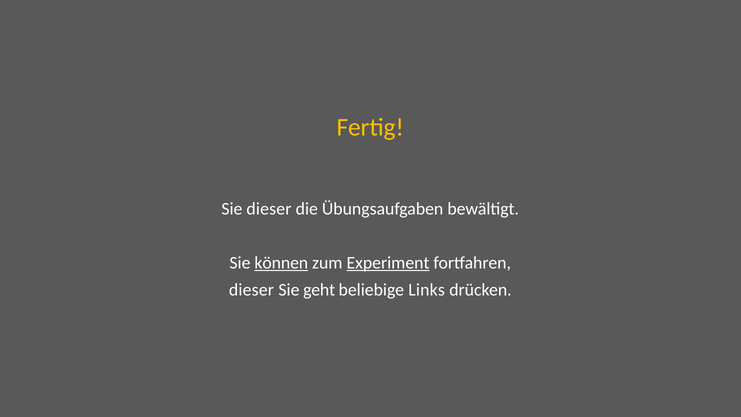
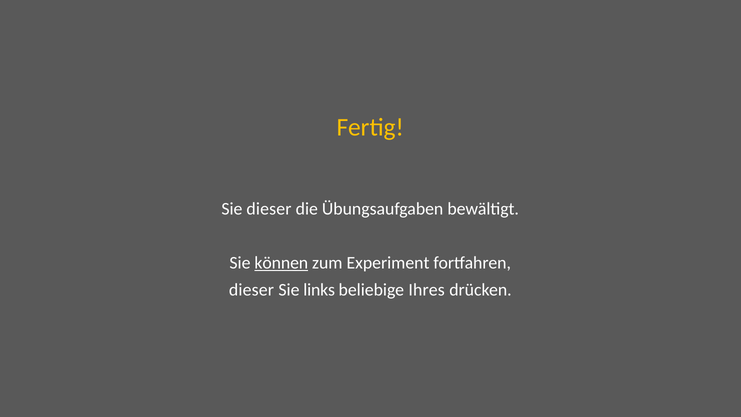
Experiment underline: present -> none (388, 263)
geht: geht -> links (319, 290)
Links: Links -> Ihres (427, 290)
